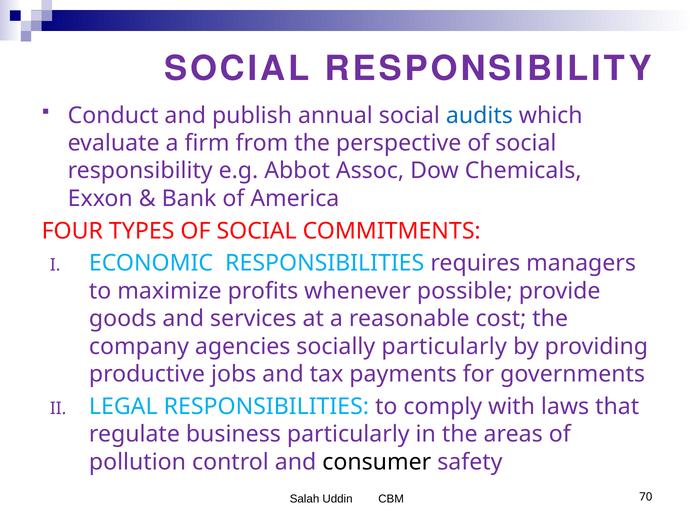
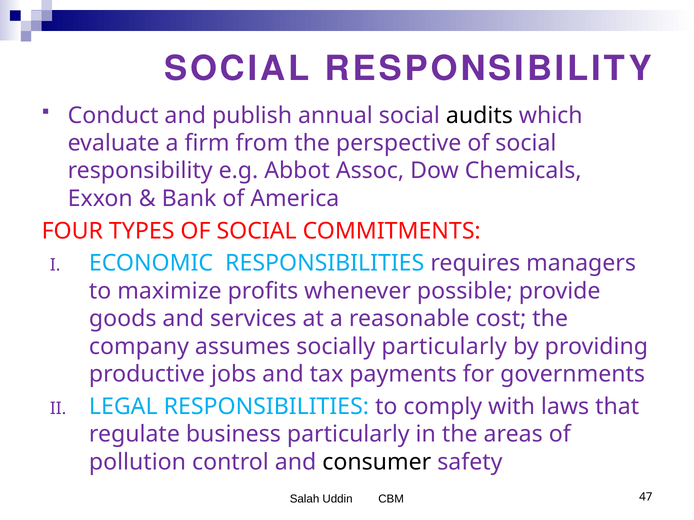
audits colour: blue -> black (479, 116)
agencies: agencies -> assumes (243, 347)
70: 70 -> 47 (646, 497)
